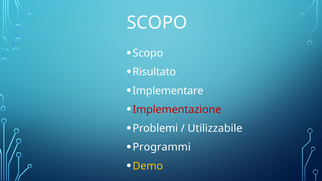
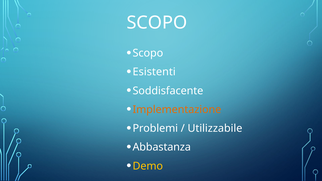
Risultato: Risultato -> Esistenti (154, 72)
Implementare: Implementare -> Soddisfacente (168, 91)
Implementazione colour: red -> orange (177, 110)
Programmi: Programmi -> Abbastanza (162, 147)
